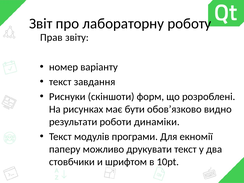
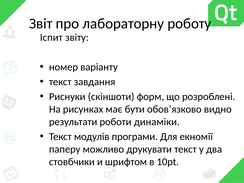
Прав: Прав -> Іспит (51, 37)
